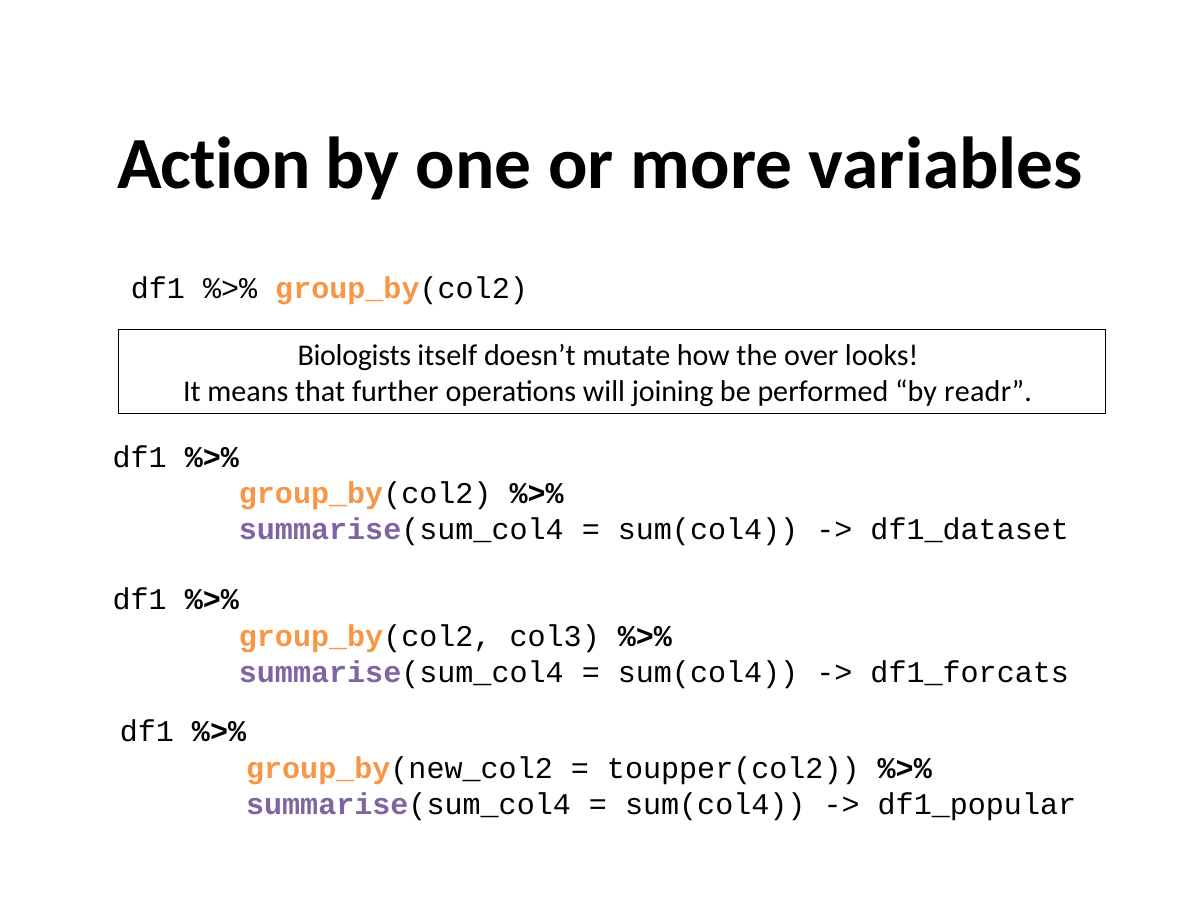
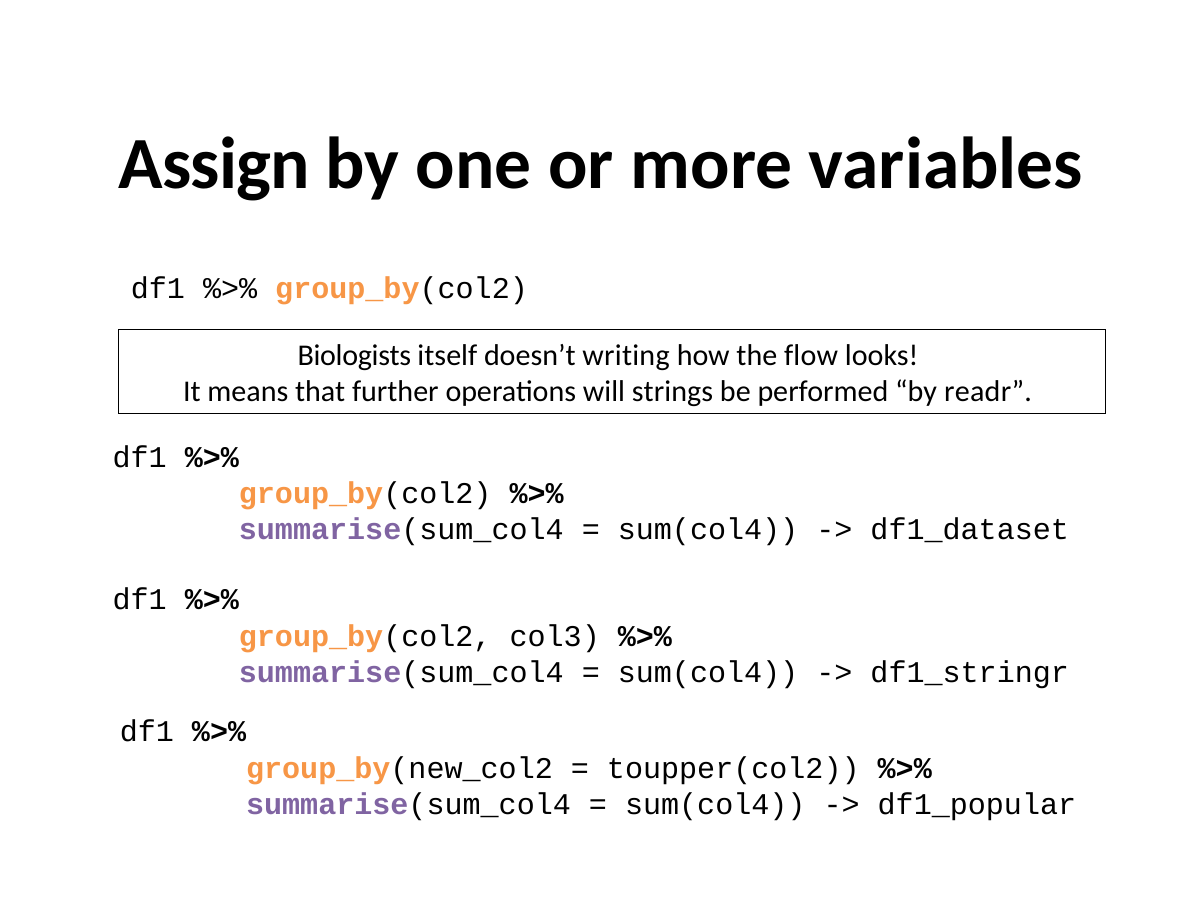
Action: Action -> Assign (214, 164)
mutate: mutate -> writing (626, 355)
over: over -> flow (811, 355)
joining: joining -> strings (673, 392)
df1_forcats: df1_forcats -> df1_stringr (970, 672)
